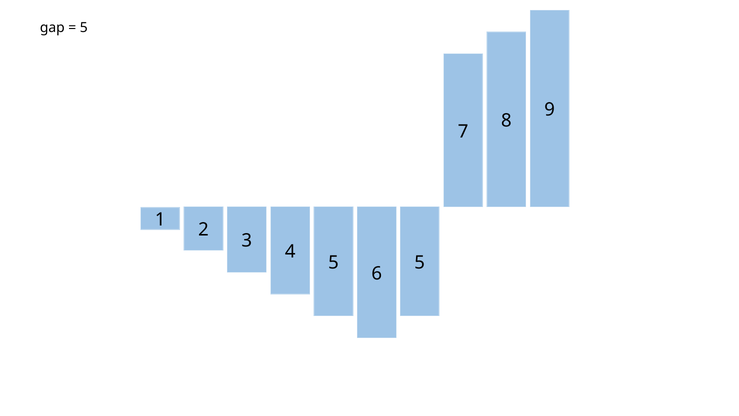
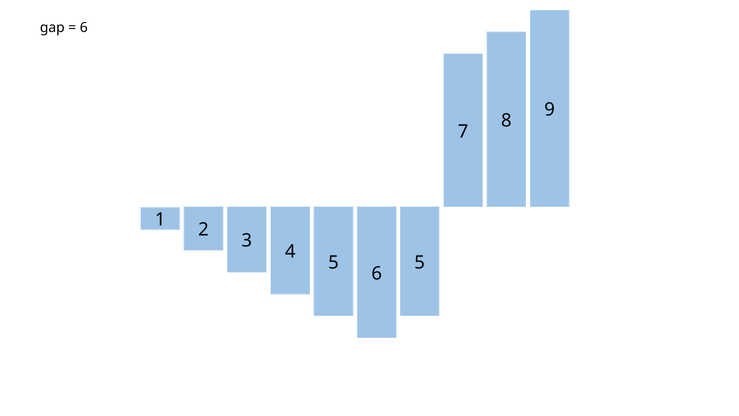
5: 5 -> 6 (84, 28)
